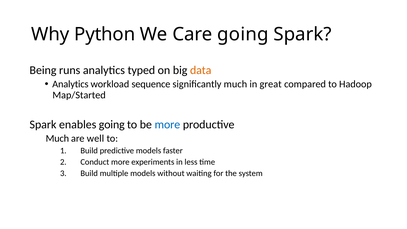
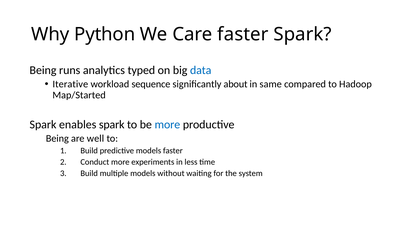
Care going: going -> faster (243, 34)
data colour: orange -> blue (201, 70)
Analytics: Analytics -> Iterative (70, 84)
significantly much: much -> about (236, 84)
great: great -> same (271, 84)
enables going: going -> spark (112, 124)
Much: Much -> Being (57, 138)
